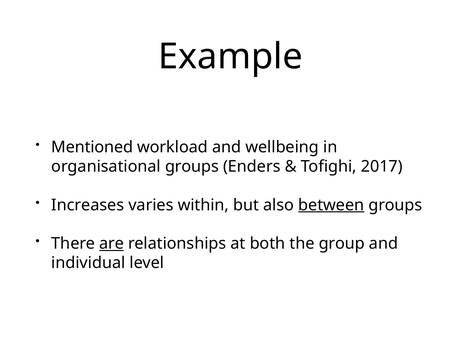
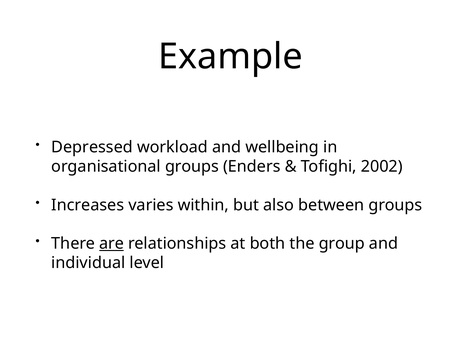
Mentioned: Mentioned -> Depressed (92, 147)
2017: 2017 -> 2002 (382, 166)
between underline: present -> none (331, 205)
